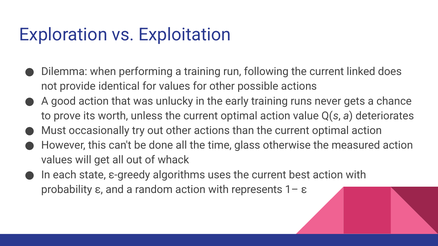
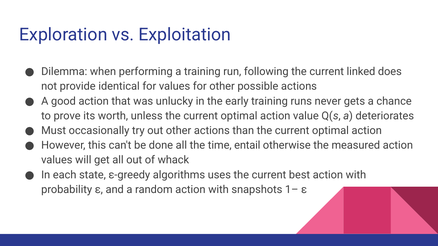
glass: glass -> entail (247, 146)
represents: represents -> snapshots (257, 190)
